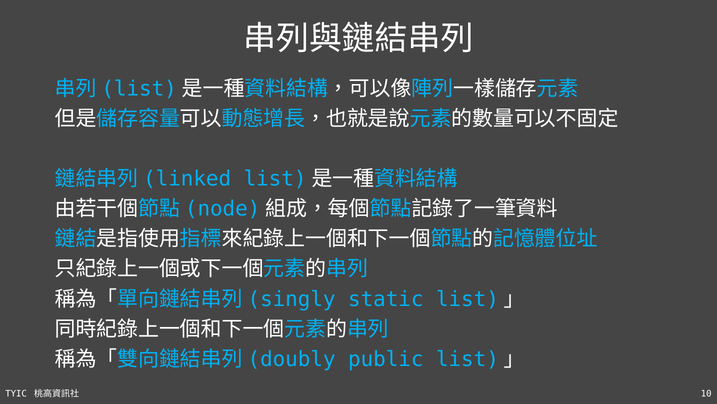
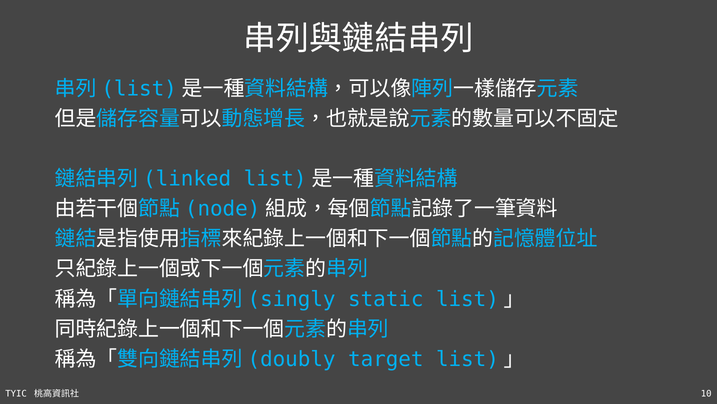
public: public -> target (386, 359)
